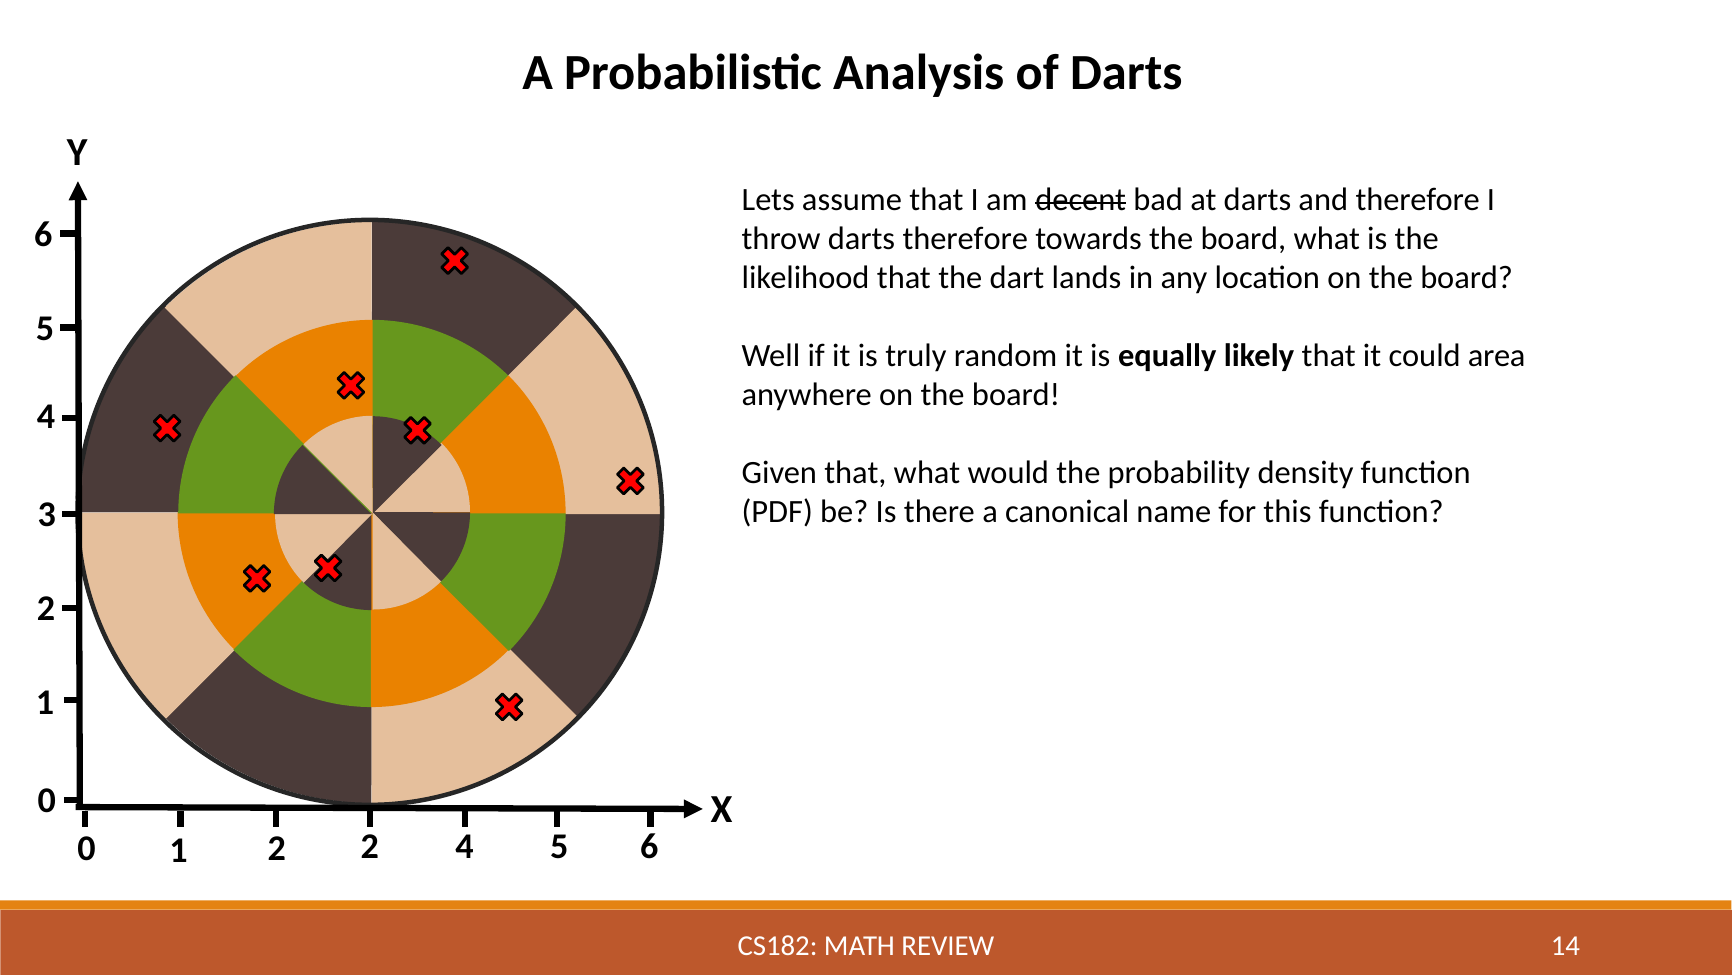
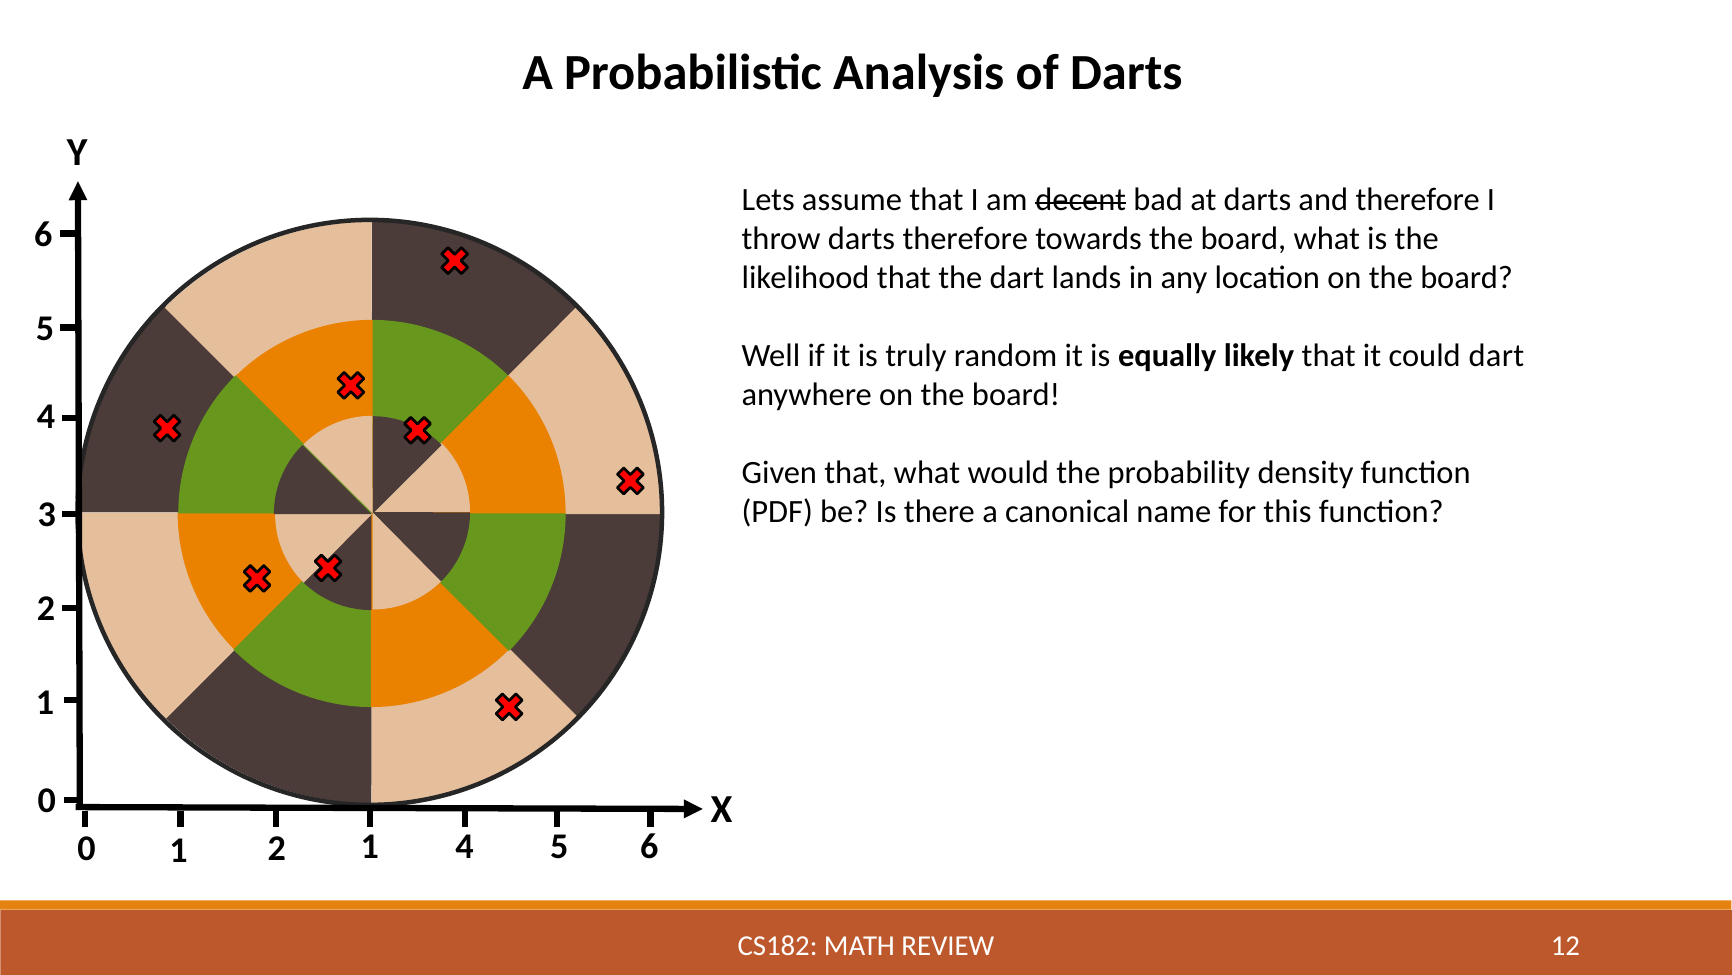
could area: area -> dart (1496, 355)
2 2: 2 -> 1 (370, 846)
14: 14 -> 12 (1565, 945)
